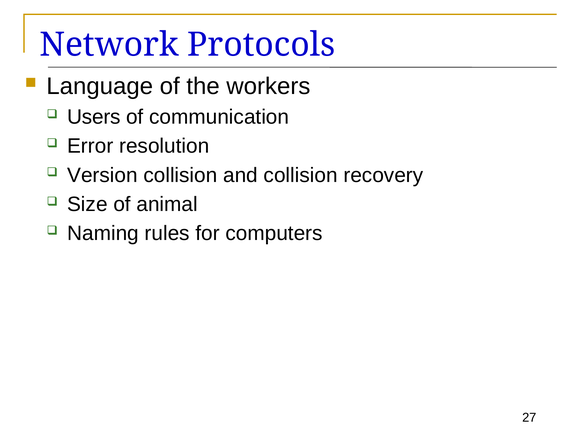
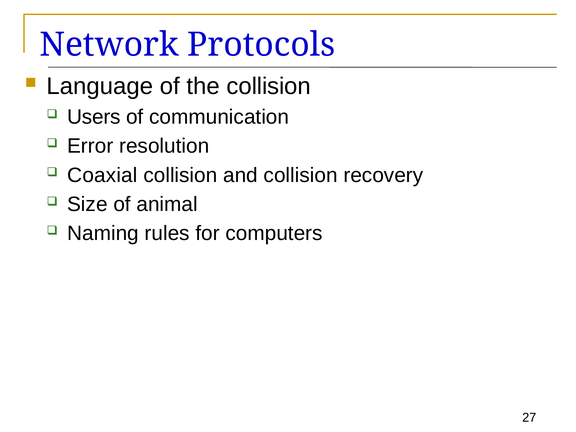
the workers: workers -> collision (269, 86)
Version: Version -> Coaxial (102, 175)
